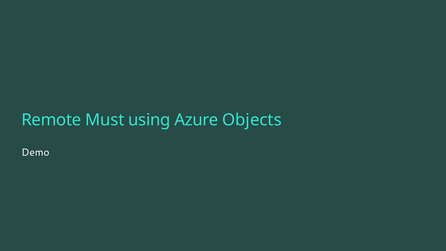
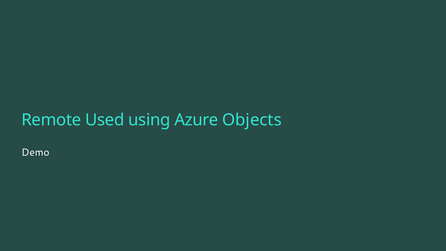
Must: Must -> Used (105, 120)
